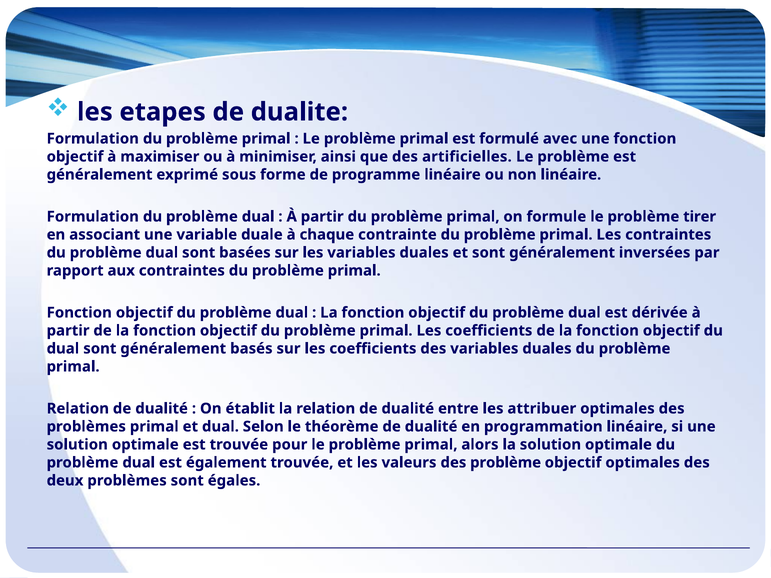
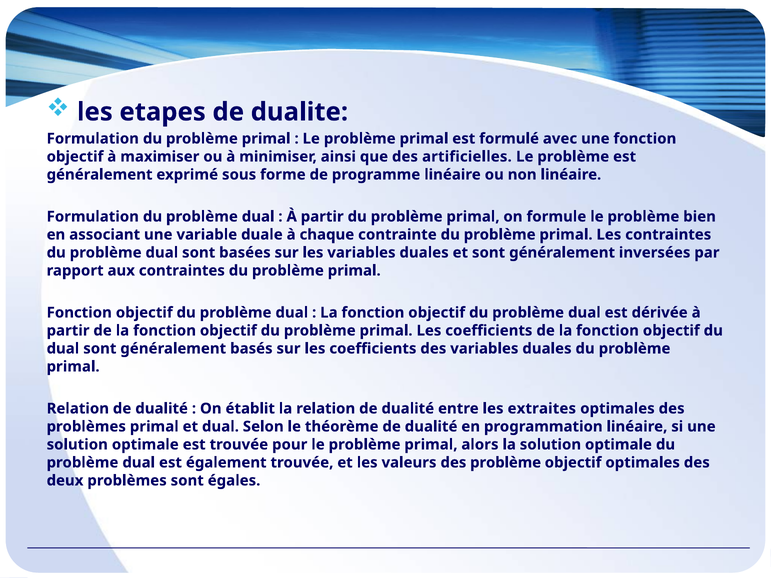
tirer: tirer -> bien (700, 217)
attribuer: attribuer -> extraites (542, 409)
